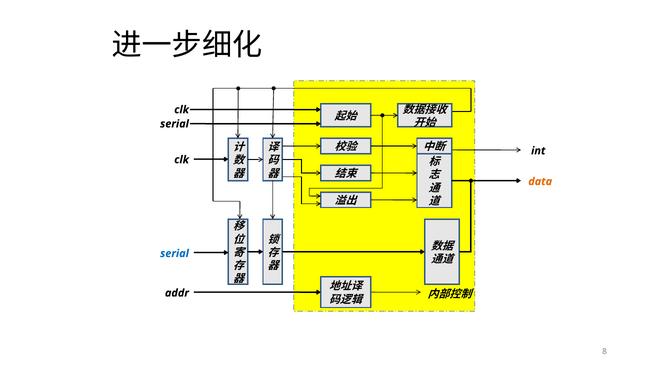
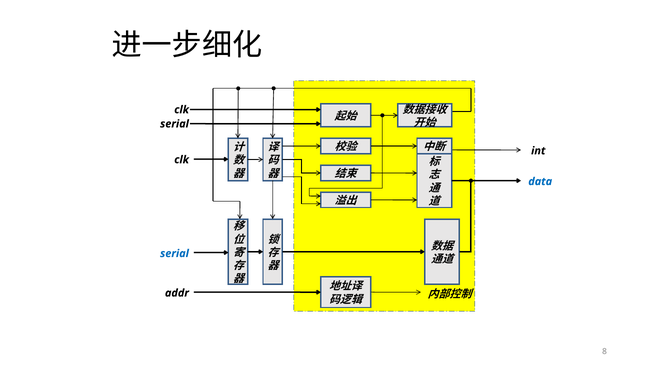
data colour: orange -> blue (540, 182)
